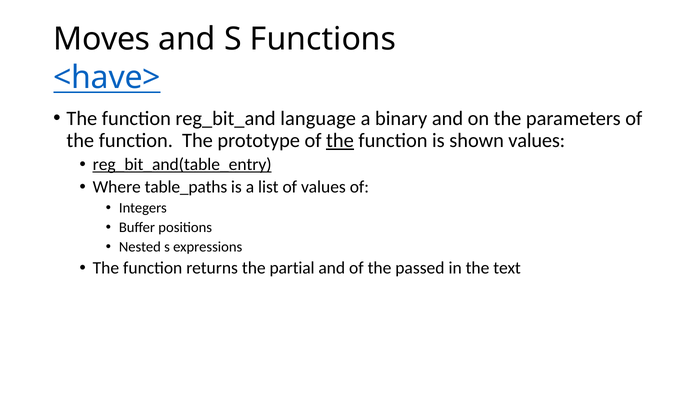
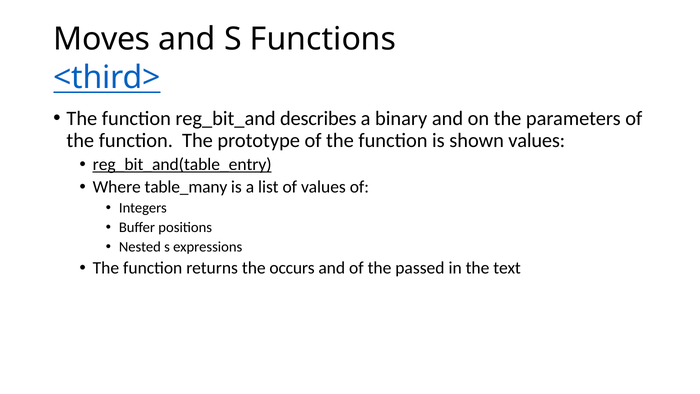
<have>: <have> -> <third> (107, 78)
language: language -> describes (318, 118)
the underline: present -> none (340, 140)
table_paths: table_paths -> table_many (186, 187)
partial: partial -> occurs (292, 268)
